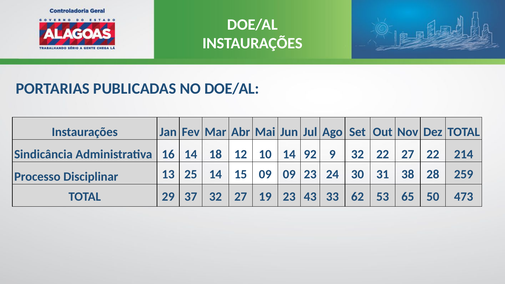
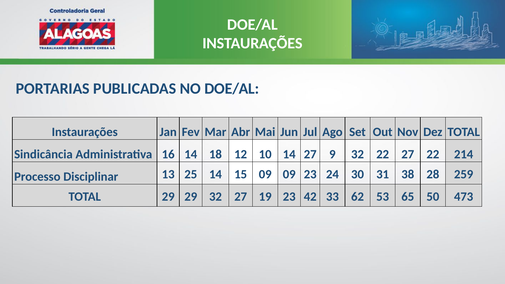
14 92: 92 -> 27 (310, 154)
29 37: 37 -> 29 (191, 197)
43: 43 -> 42 (310, 197)
